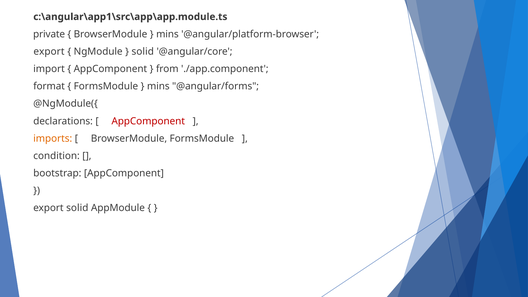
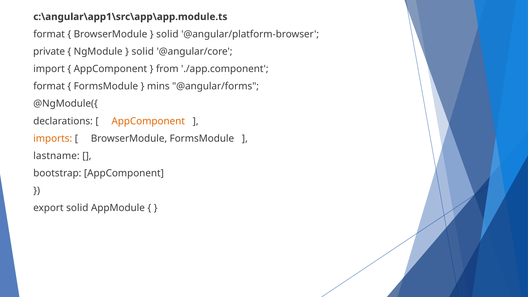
private: private -> format (49, 34)
mins: mins -> solid (167, 34)
export: export -> private (49, 52)
AppComponent colour: red -> orange (148, 121)
condition: condition -> lastname (56, 156)
